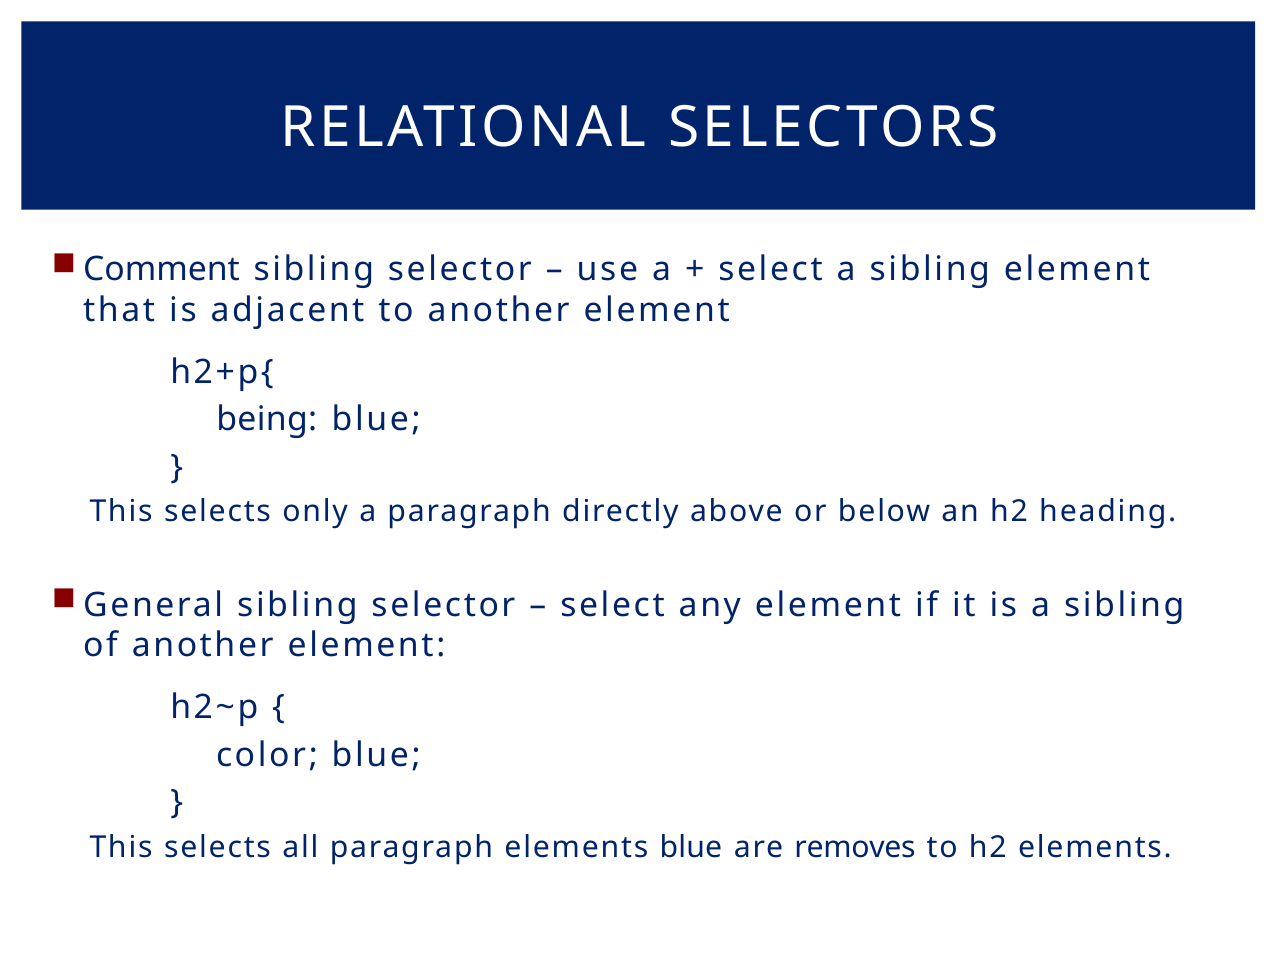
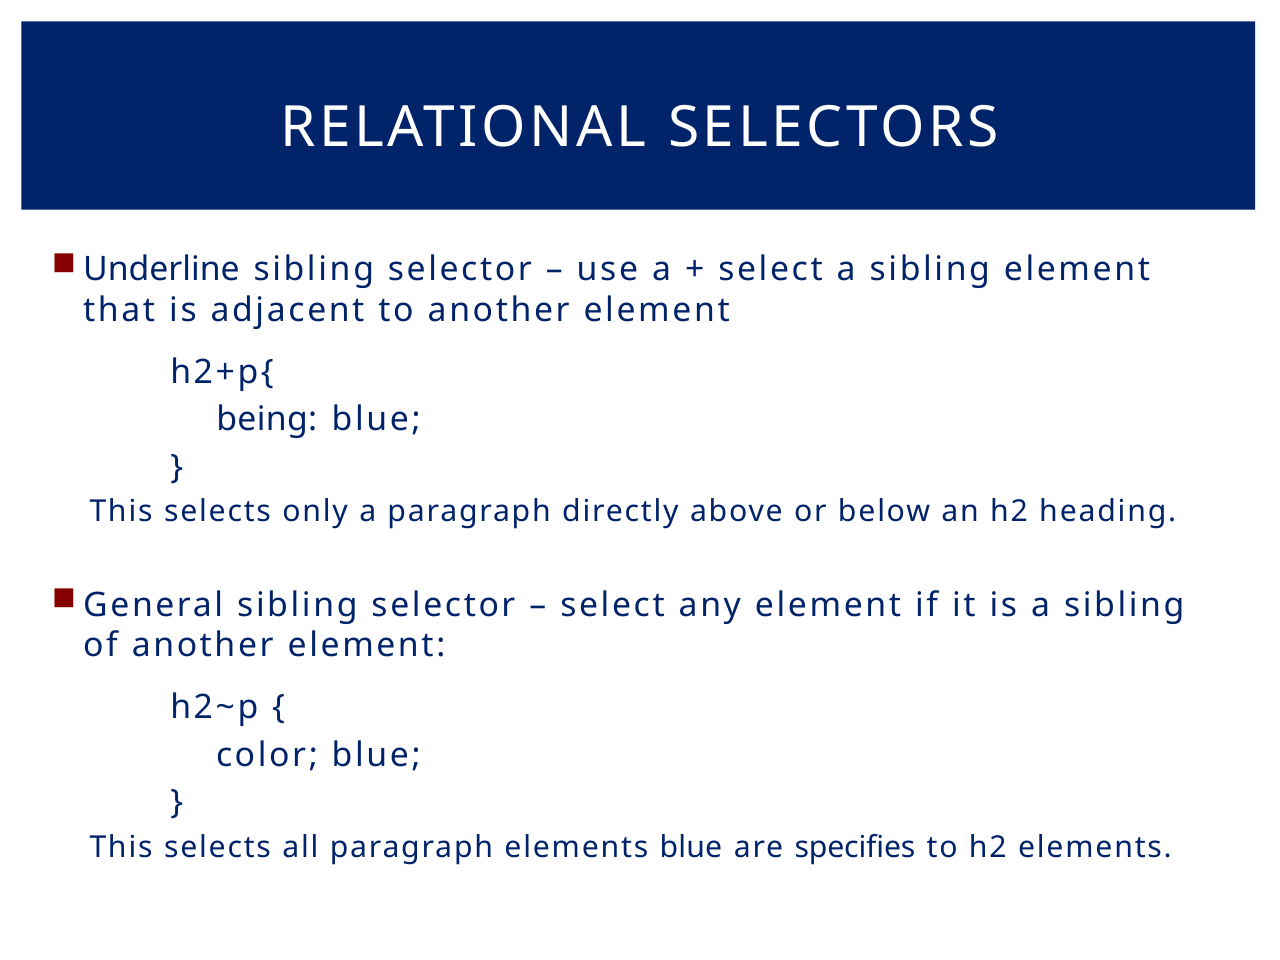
Comment: Comment -> Underline (161, 270)
removes: removes -> specifies (855, 847)
